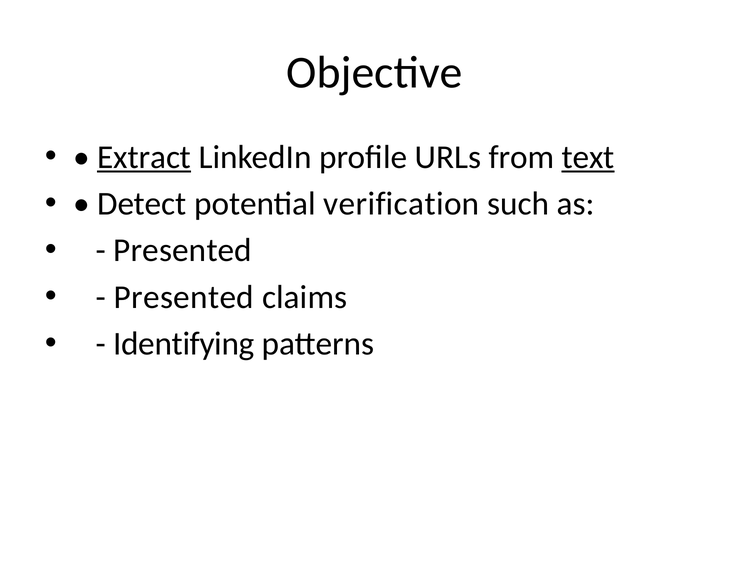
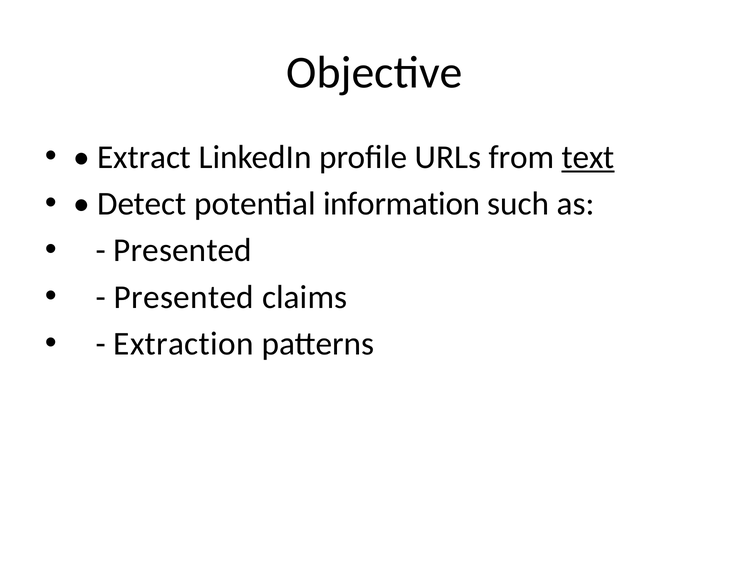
Extract underline: present -> none (144, 157)
verification: verification -> information (402, 204)
Identifying: Identifying -> Extraction (184, 344)
